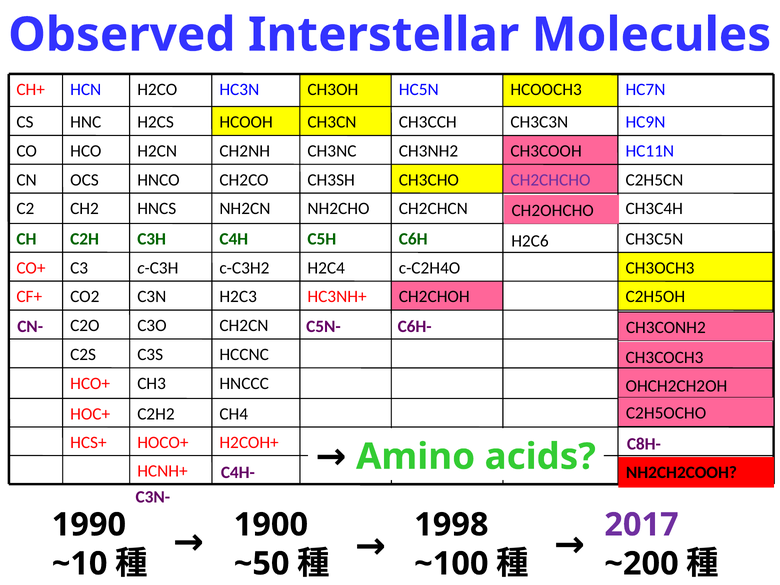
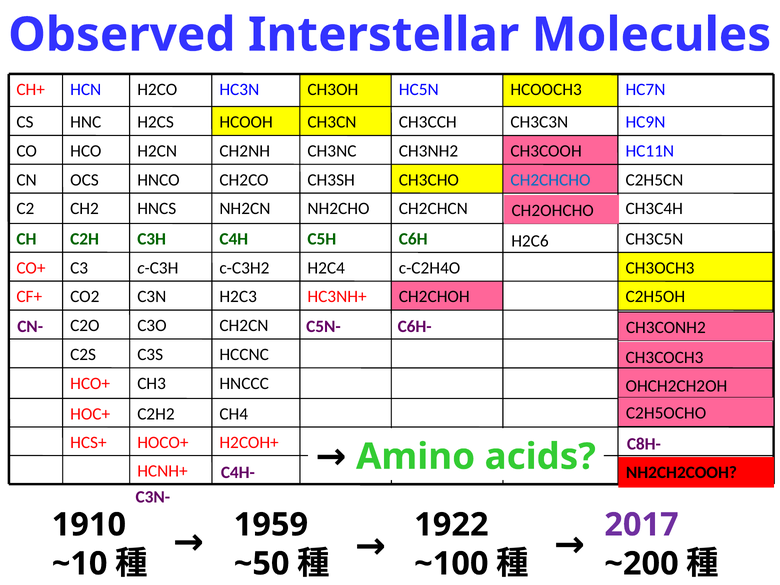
CH2CHCHO colour: purple -> blue (550, 180)
1990: 1990 -> 1910 (89, 525)
1900: 1900 -> 1959 (271, 525)
1998: 1998 -> 1922 (451, 525)
